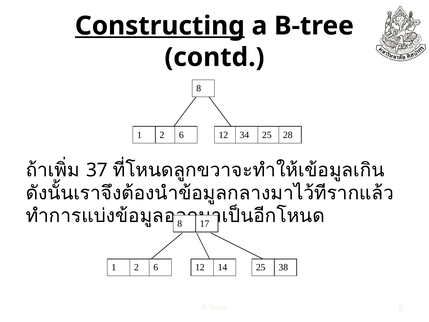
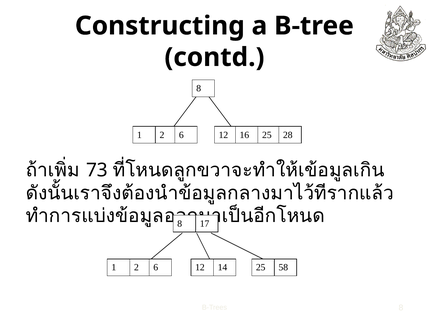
Constructing underline: present -> none (160, 26)
34: 34 -> 16 (244, 135)
37: 37 -> 73 (97, 170)
38: 38 -> 58 (283, 267)
